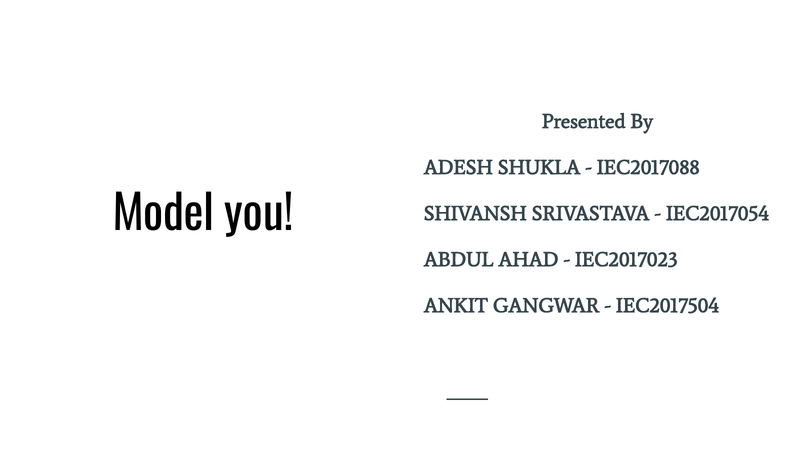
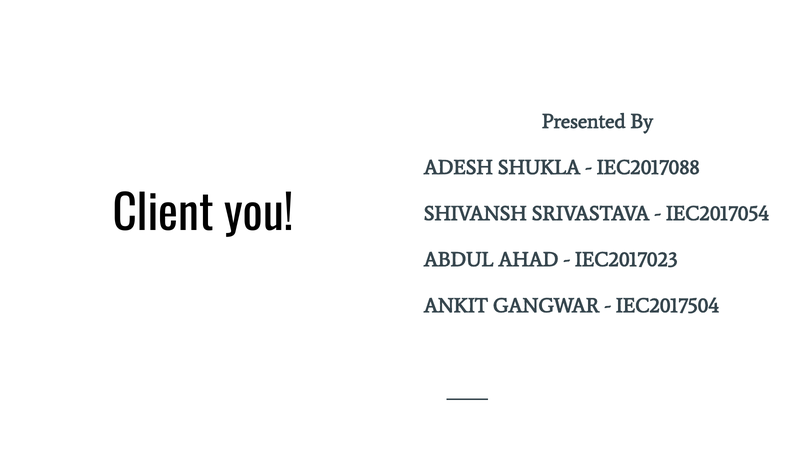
Model: Model -> Client (163, 215)
